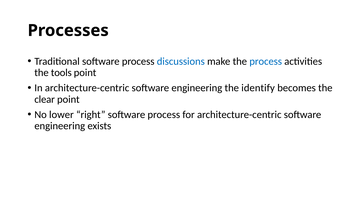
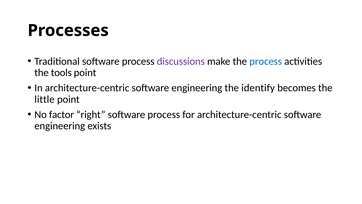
discussions colour: blue -> purple (181, 61)
clear: clear -> little (45, 99)
lower: lower -> factor (62, 114)
